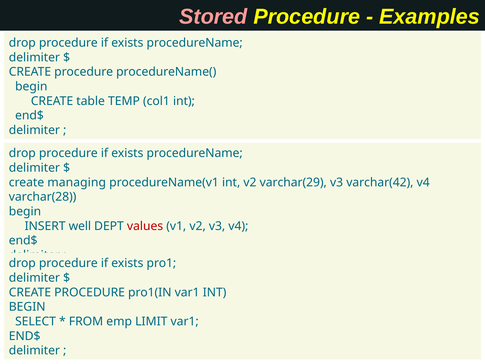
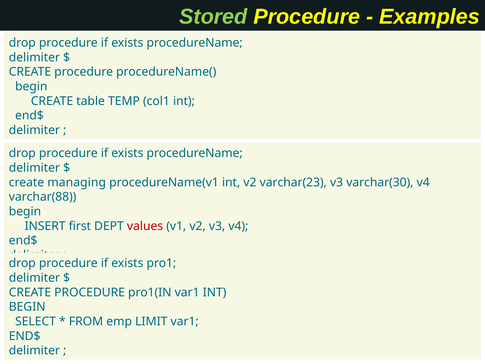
Stored colour: pink -> light green (213, 17)
varchar(29: varchar(29 -> varchar(23 (293, 182)
varchar(42: varchar(42 -> varchar(30 (380, 182)
varchar(28: varchar(28 -> varchar(88 (43, 197)
well: well -> first (80, 226)
